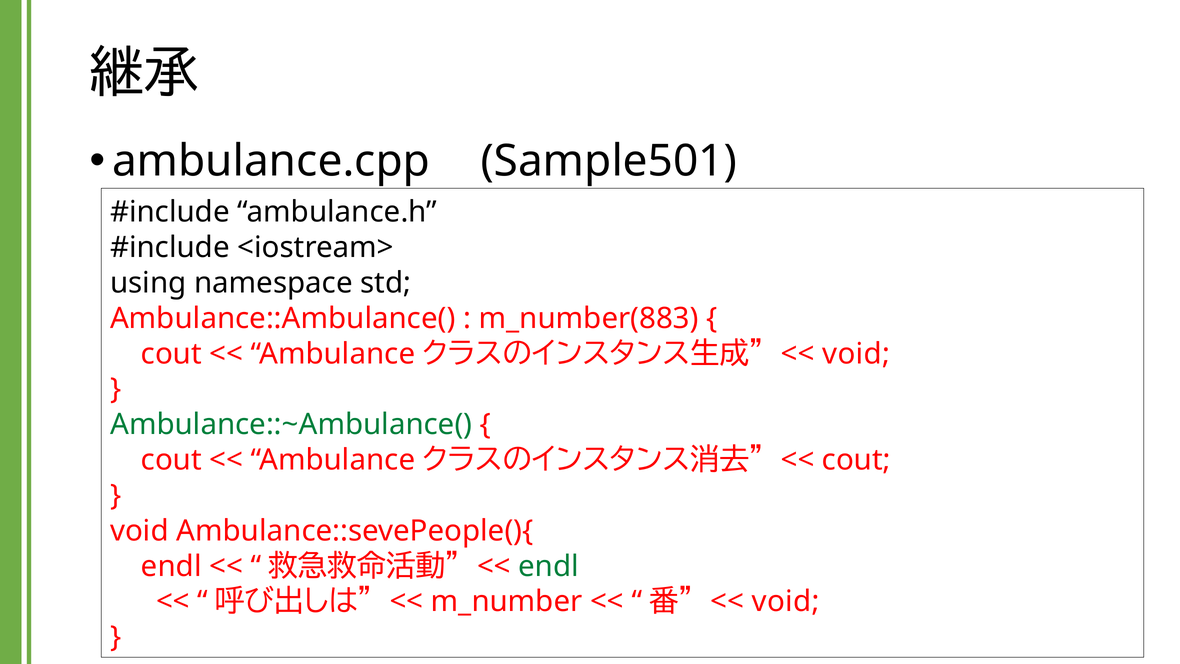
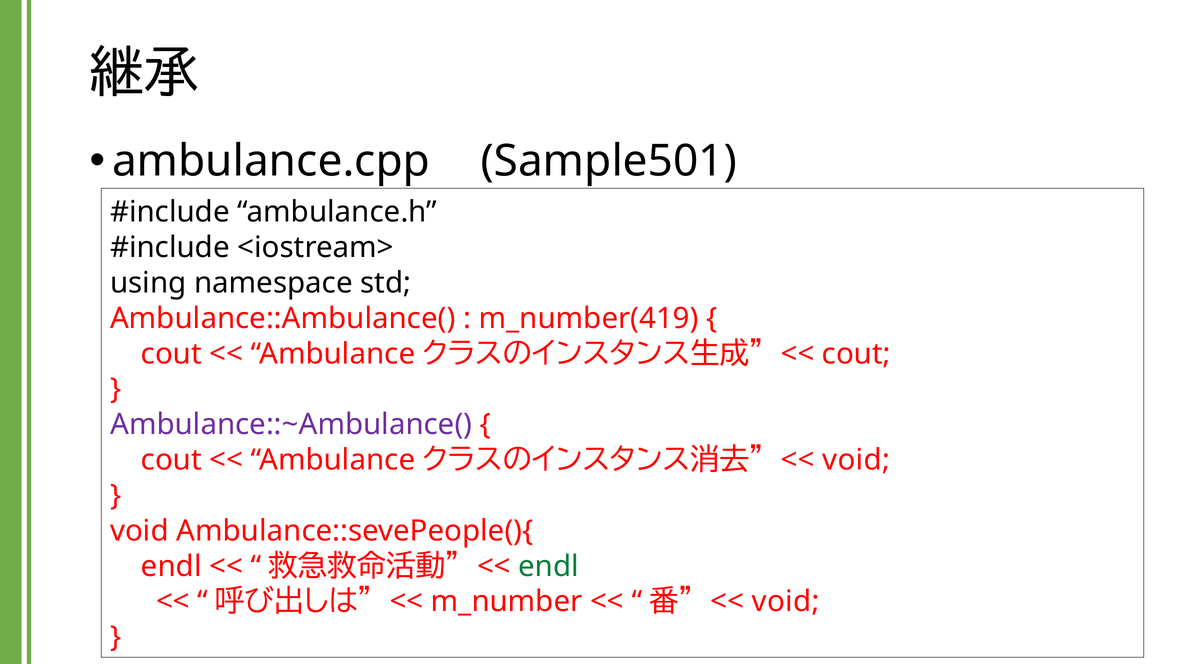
m_number(883: m_number(883 -> m_number(419 (589, 318)
void: void -> cout (856, 354)
Ambulance::~Ambulance( colour: green -> purple (291, 424)
cout: cout -> void (856, 460)
